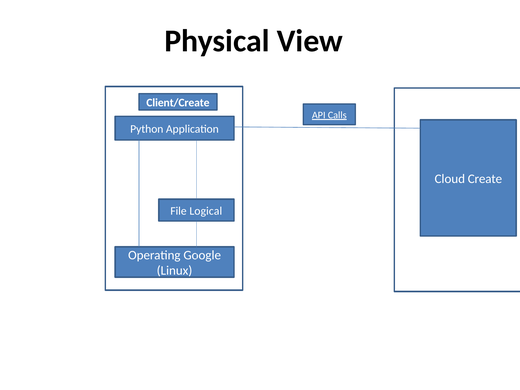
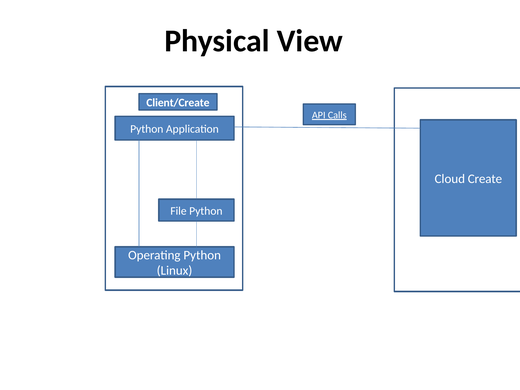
File Logical: Logical -> Python (206, 211)
Operating Google: Google -> Python (202, 255)
